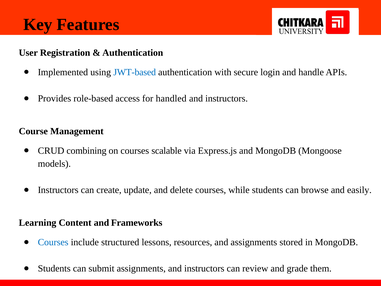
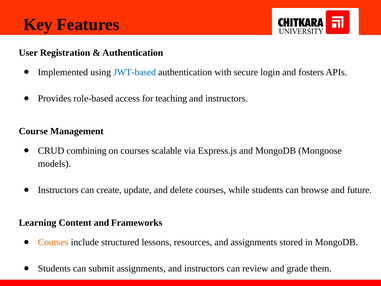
handle: handle -> fosters (311, 72)
handled: handled -> teaching (171, 98)
easily: easily -> future (359, 190)
Courses colour: blue -> orange (53, 242)
